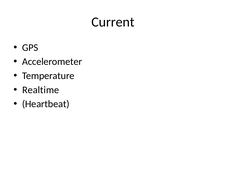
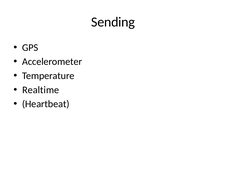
Current: Current -> Sending (113, 22)
